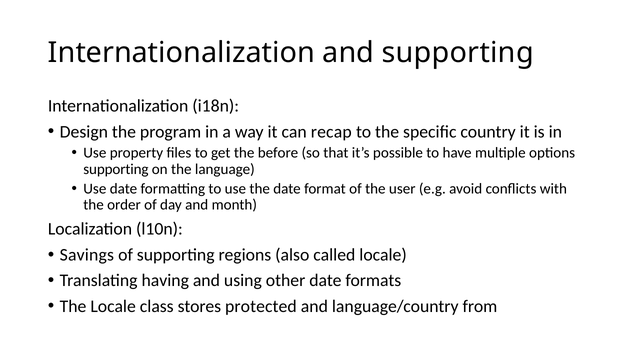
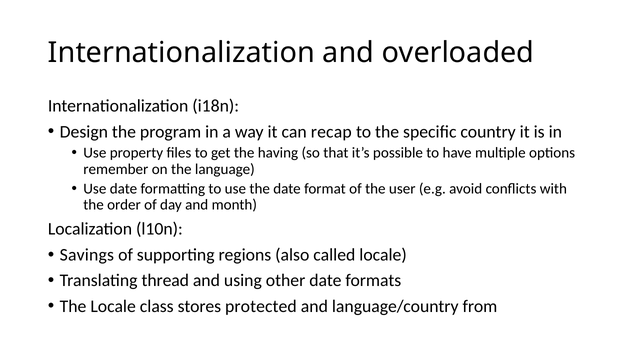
and supporting: supporting -> overloaded (458, 53)
before: before -> having (278, 153)
supporting: supporting -> remember (116, 169)
having: having -> thread (165, 280)
